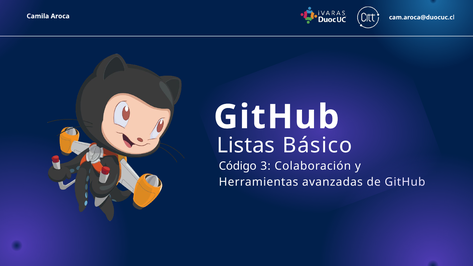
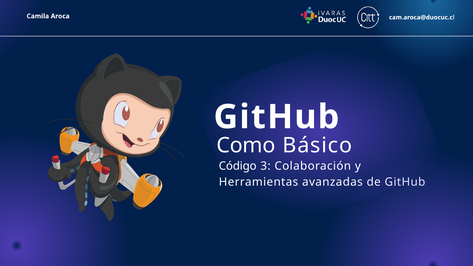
Listas: Listas -> Como (246, 146)
